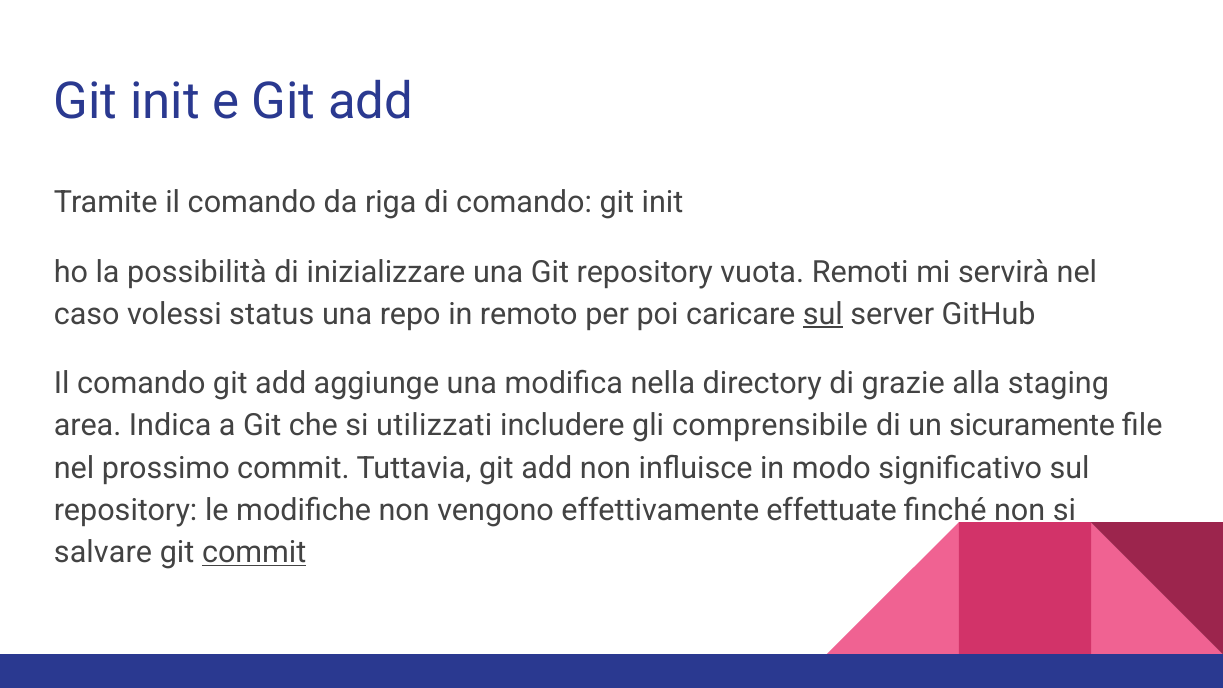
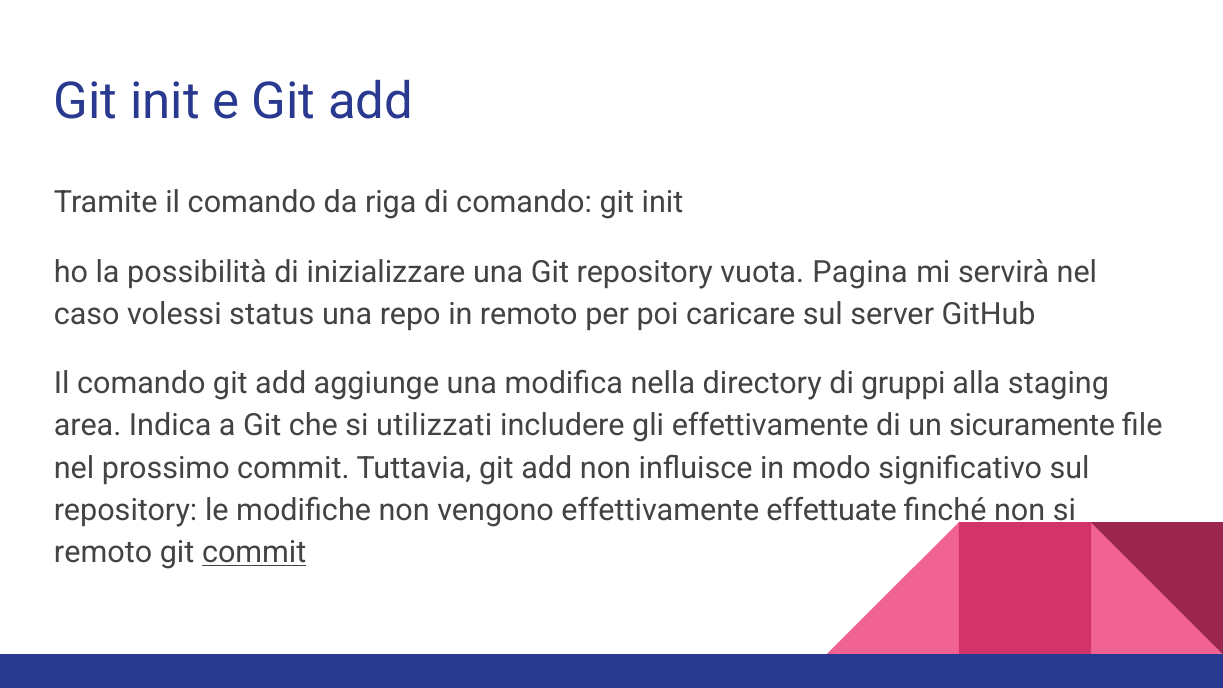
Remoti: Remoti -> Pagina (860, 272)
sul underline: present -> none (823, 314)
grazie: grazie -> gruppi (903, 384)
gli comprensibile: comprensibile -> effettivamente (770, 426)
salvare: salvare -> remoto (103, 552)
